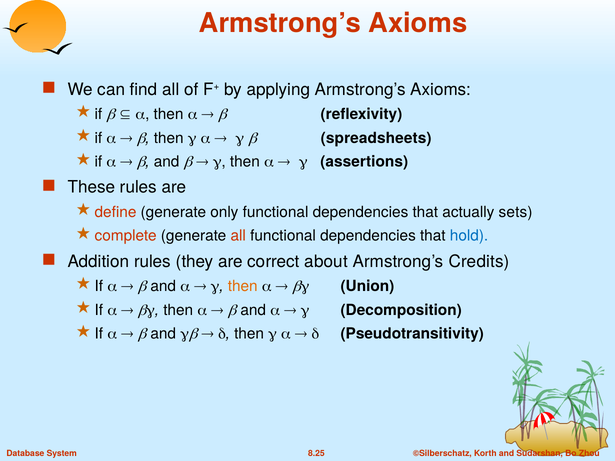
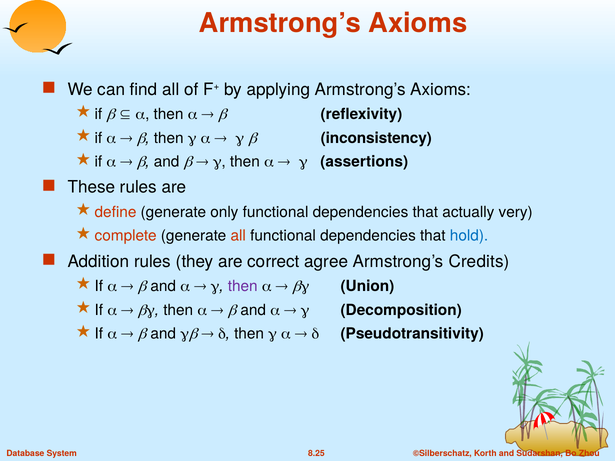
spreadsheets: spreadsheets -> inconsistency (376, 138)
sets: sets -> very (516, 212)
about: about -> agree (326, 262)
then colour: orange -> purple (243, 286)
